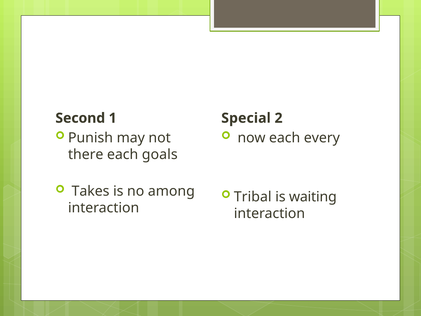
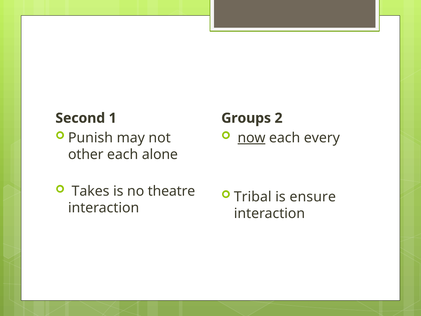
Special: Special -> Groups (246, 118)
now underline: none -> present (252, 138)
there: there -> other (86, 155)
goals: goals -> alone (160, 155)
among: among -> theatre (171, 191)
waiting: waiting -> ensure (313, 197)
